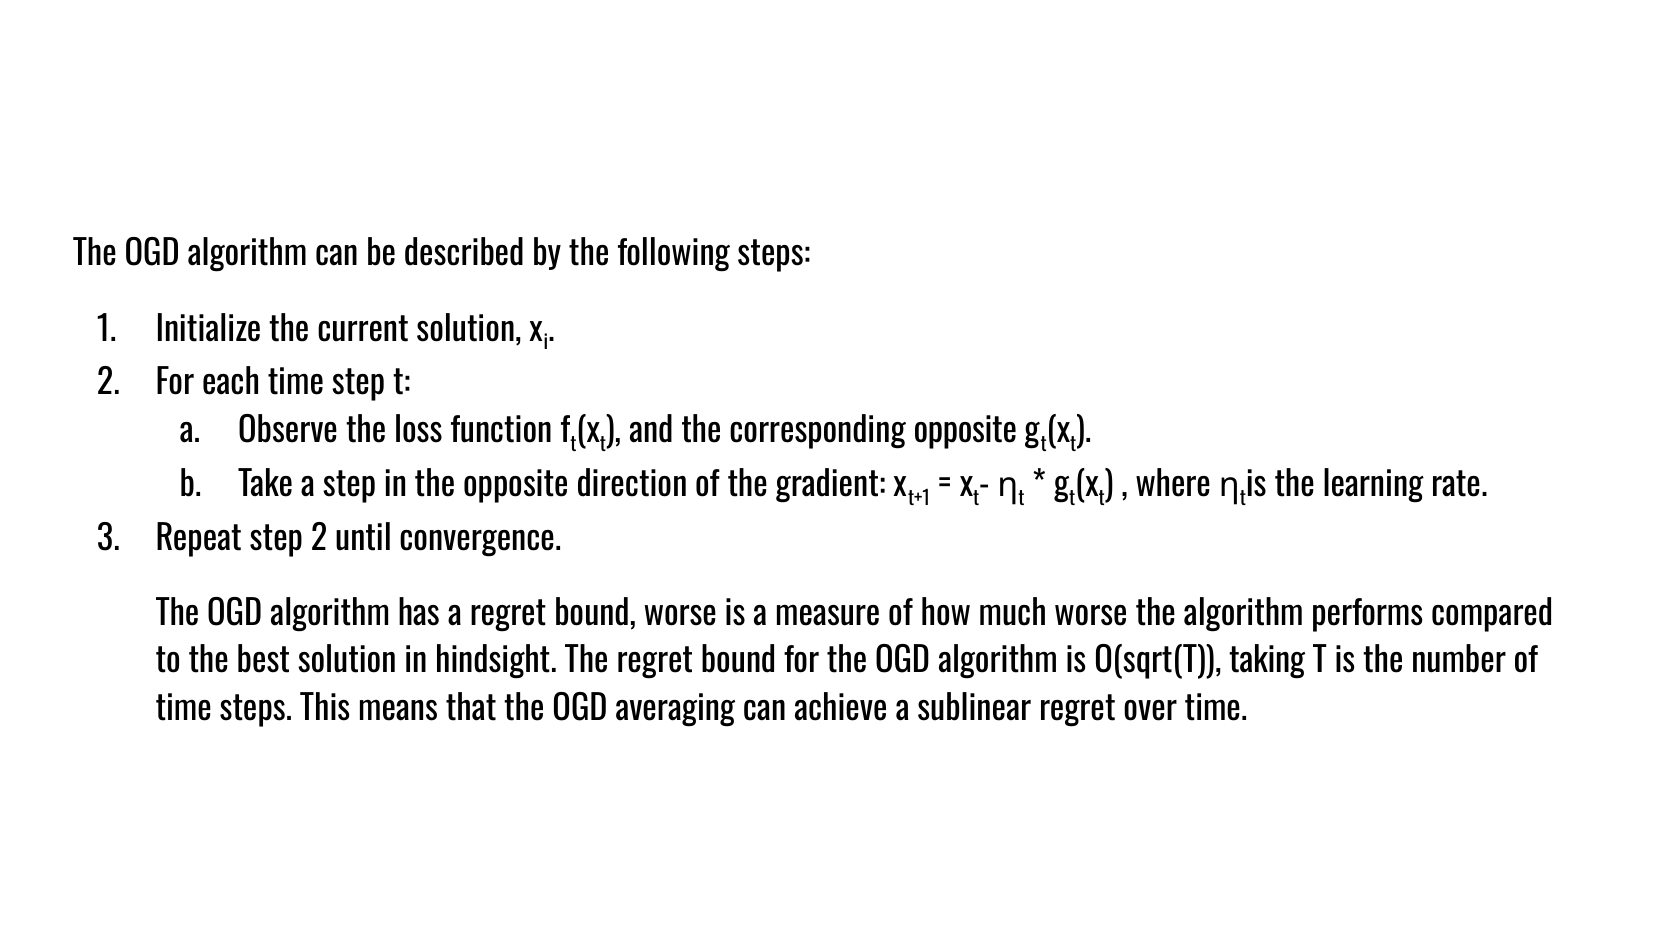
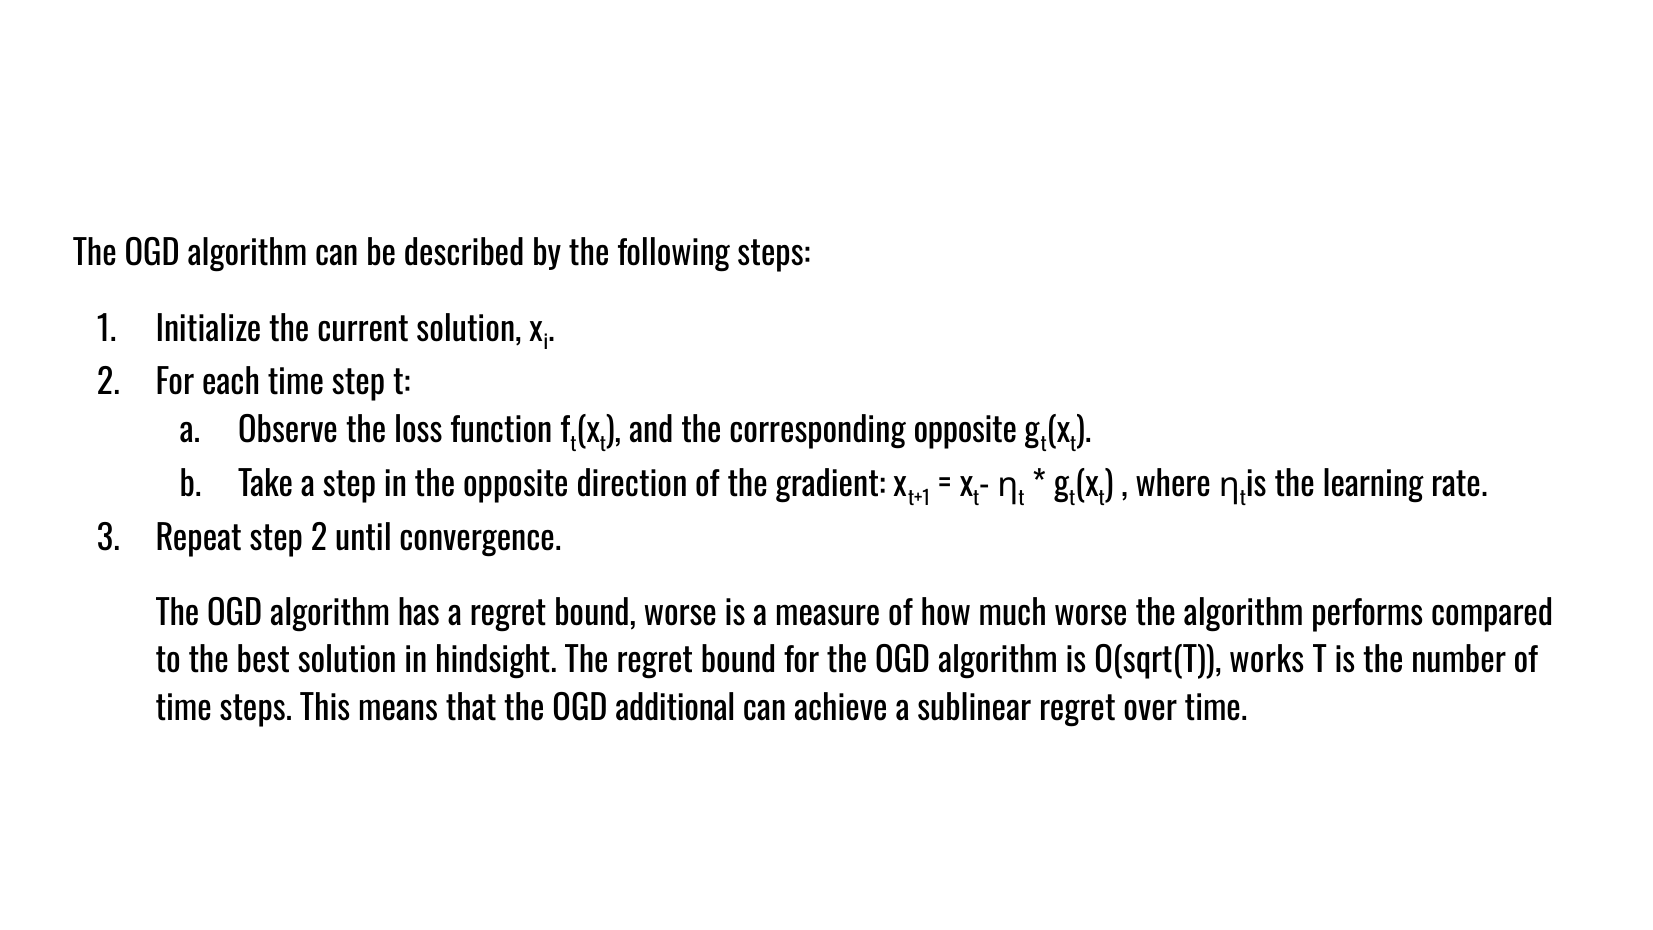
taking: taking -> works (1267, 661)
averaging: averaging -> additional (675, 709)
